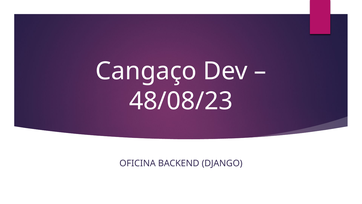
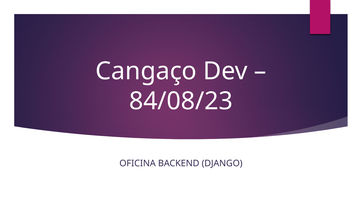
48/08/23: 48/08/23 -> 84/08/23 (181, 101)
